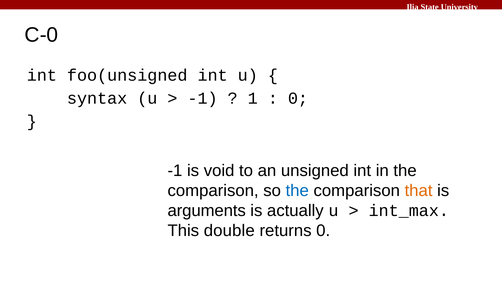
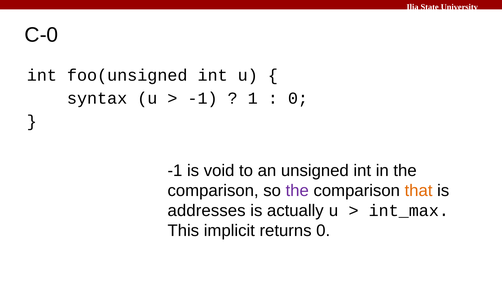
the colour: blue -> purple (297, 191)
arguments: arguments -> addresses (207, 211)
double: double -> implicit (229, 231)
